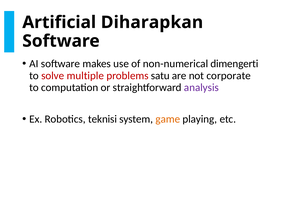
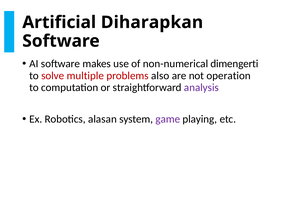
satu: satu -> also (160, 76)
corporate: corporate -> operation (229, 76)
teknisi: teknisi -> alasan (102, 119)
game colour: orange -> purple (168, 119)
